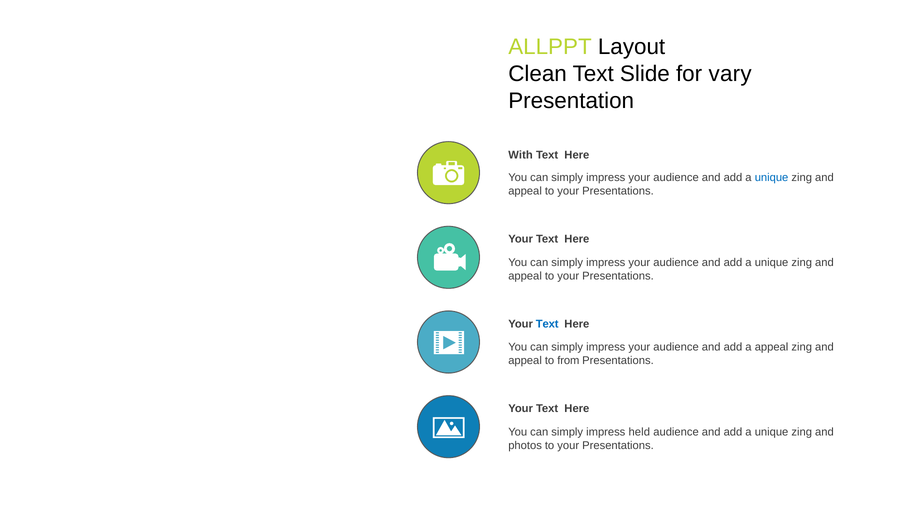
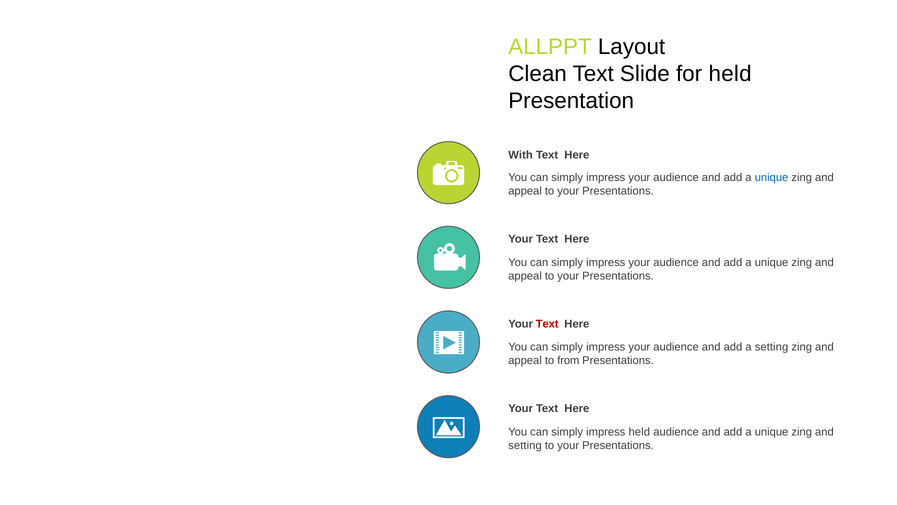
for vary: vary -> held (730, 74)
Text colour: blue -> red (547, 324)
a appeal: appeal -> setting (771, 347)
photos: photos -> setting (525, 445)
